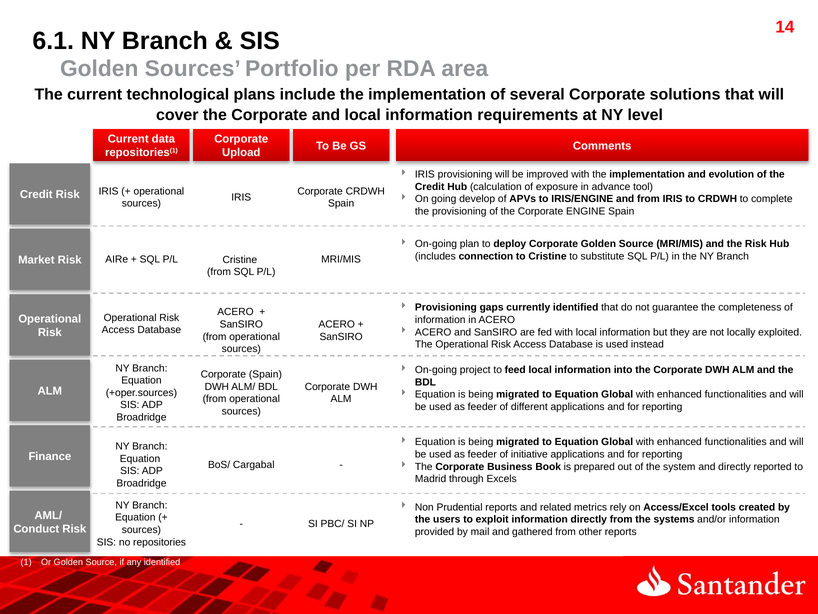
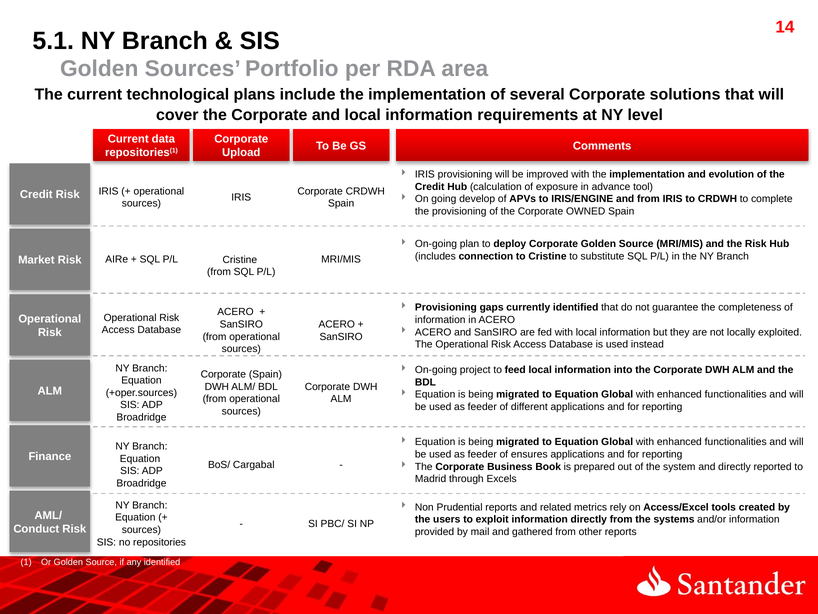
6.1: 6.1 -> 5.1 (53, 41)
ENGINE: ENGINE -> OWNED (586, 211)
initiative: initiative -> ensures (529, 454)
